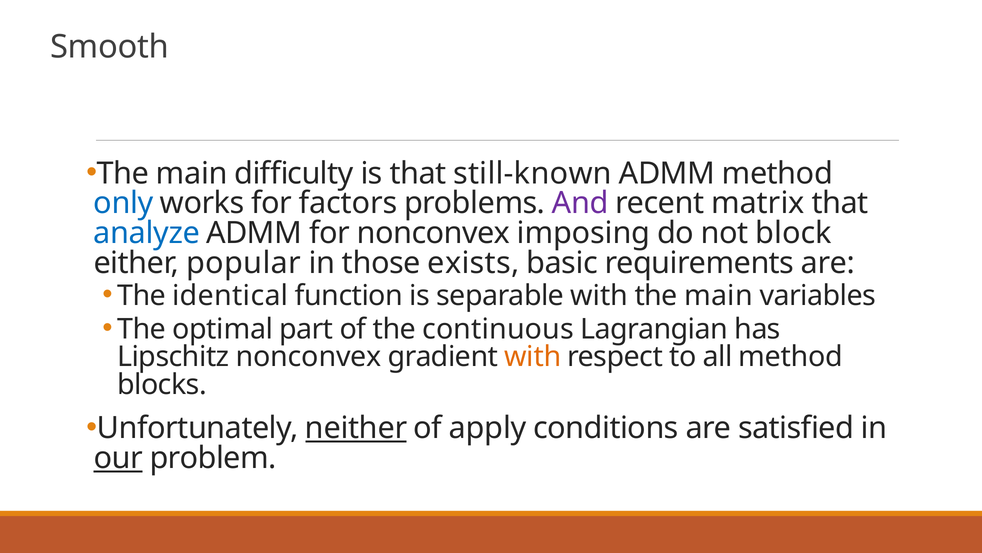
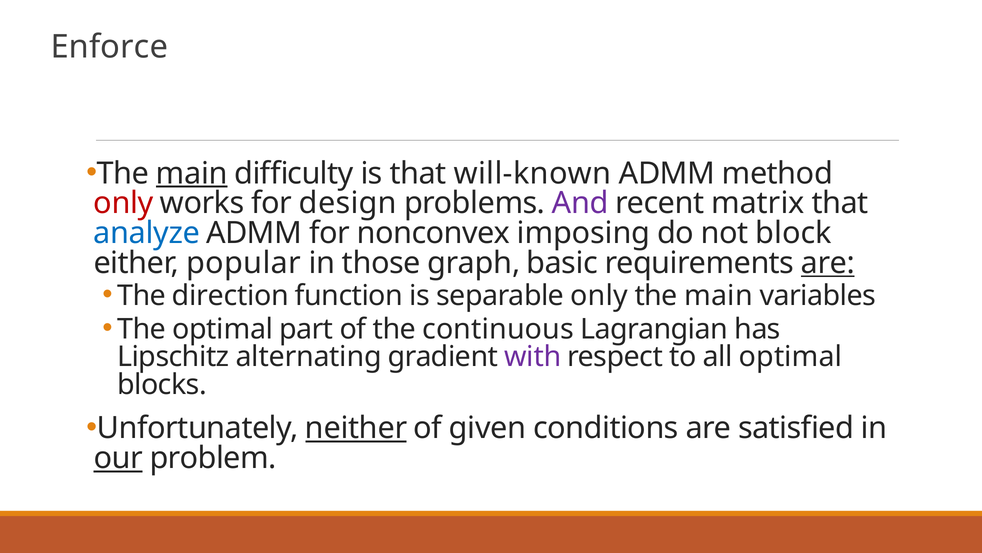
Smooth: Smooth -> Enforce (109, 47)
main underline: none -> present (192, 173)
still-known: still-known -> will-known (533, 173)
only colour: blue -> red (124, 203)
factors: factors -> design (348, 203)
exists: exists -> graph (474, 263)
are underline: none -> present (828, 263)
identical: identical -> direction (231, 295)
separable with: with -> only (599, 295)
Lipschitz nonconvex: nonconvex -> alternating (309, 357)
with colour: orange -> purple (533, 357)
all method: method -> optimal (791, 357)
apply: apply -> given (488, 428)
